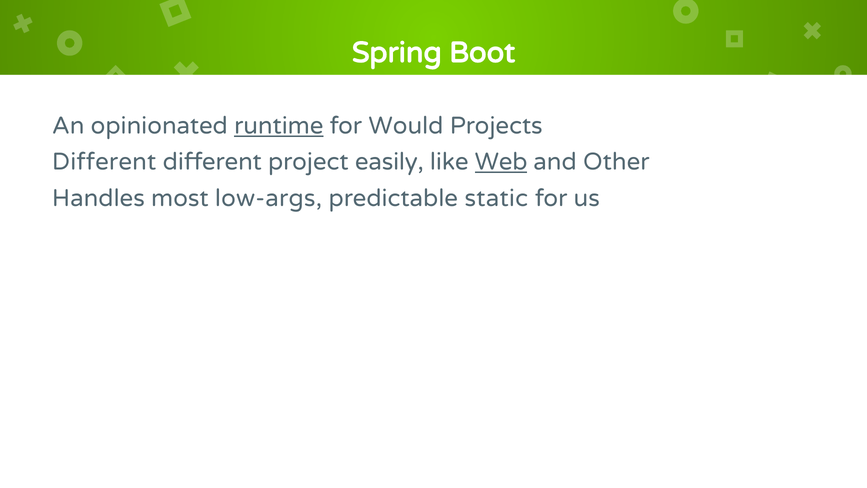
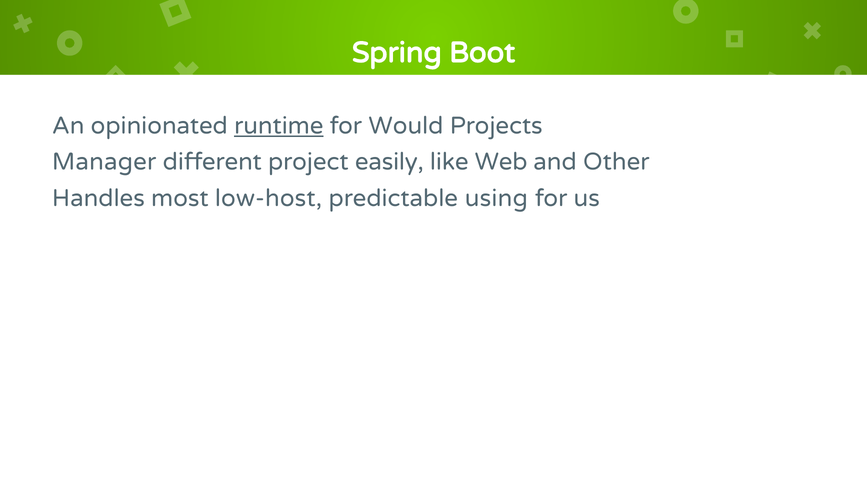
Different: Different -> Manager (104, 162)
Web underline: present -> none (501, 162)
low-args: low-args -> low-host (268, 198)
static: static -> using (496, 198)
